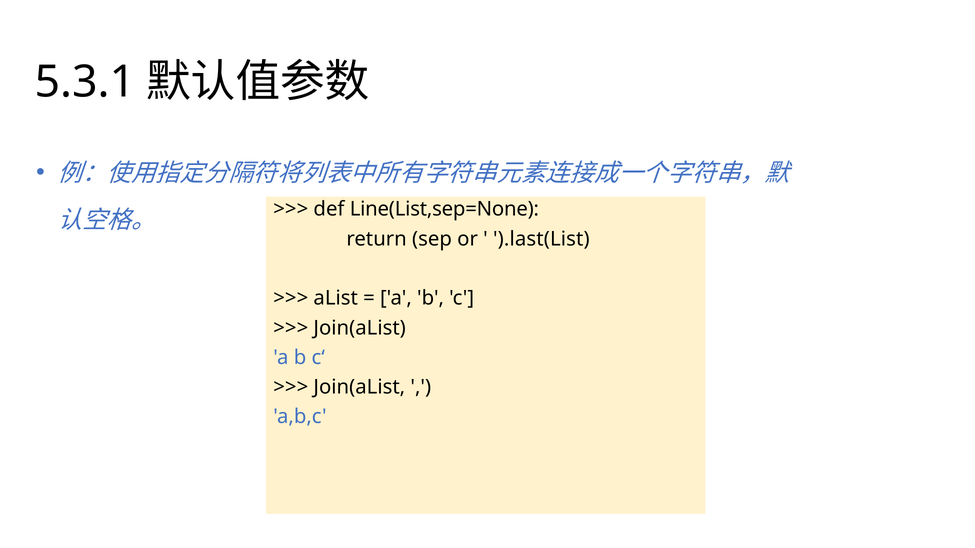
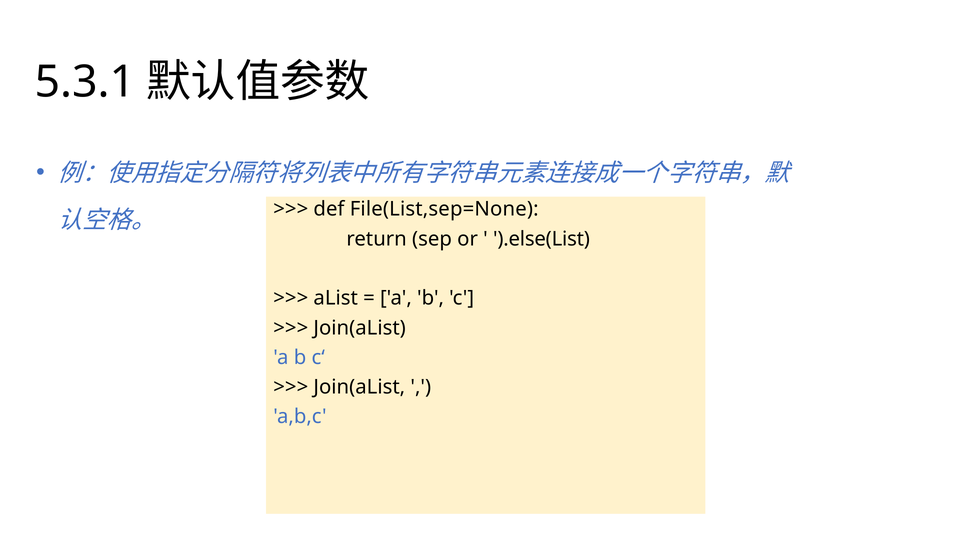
Line(List,sep=None: Line(List,sep=None -> File(List,sep=None (444, 209)
).last(List: ).last(List -> ).else(List (541, 239)
